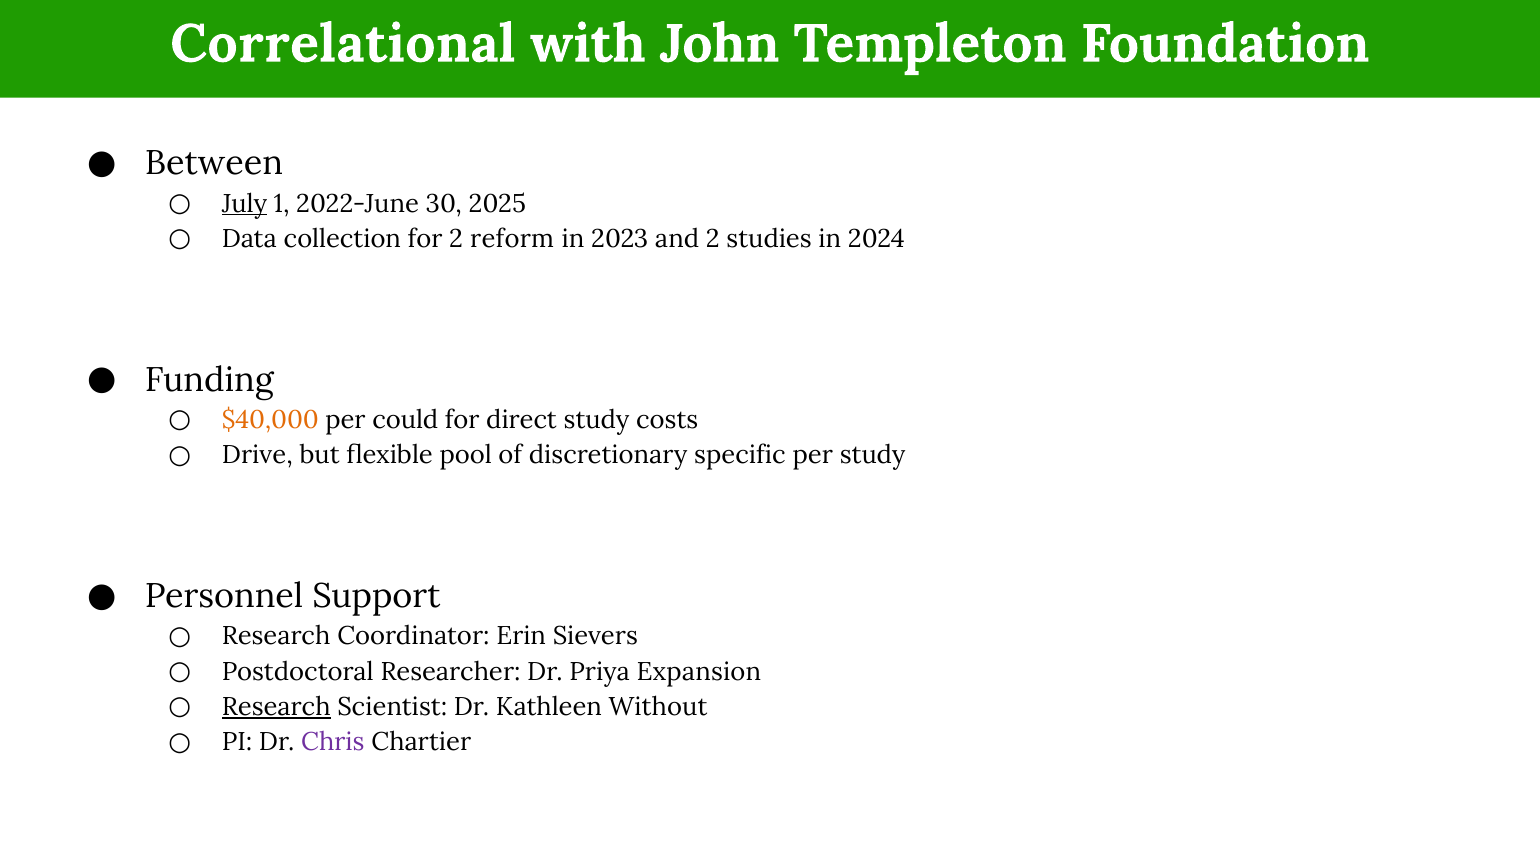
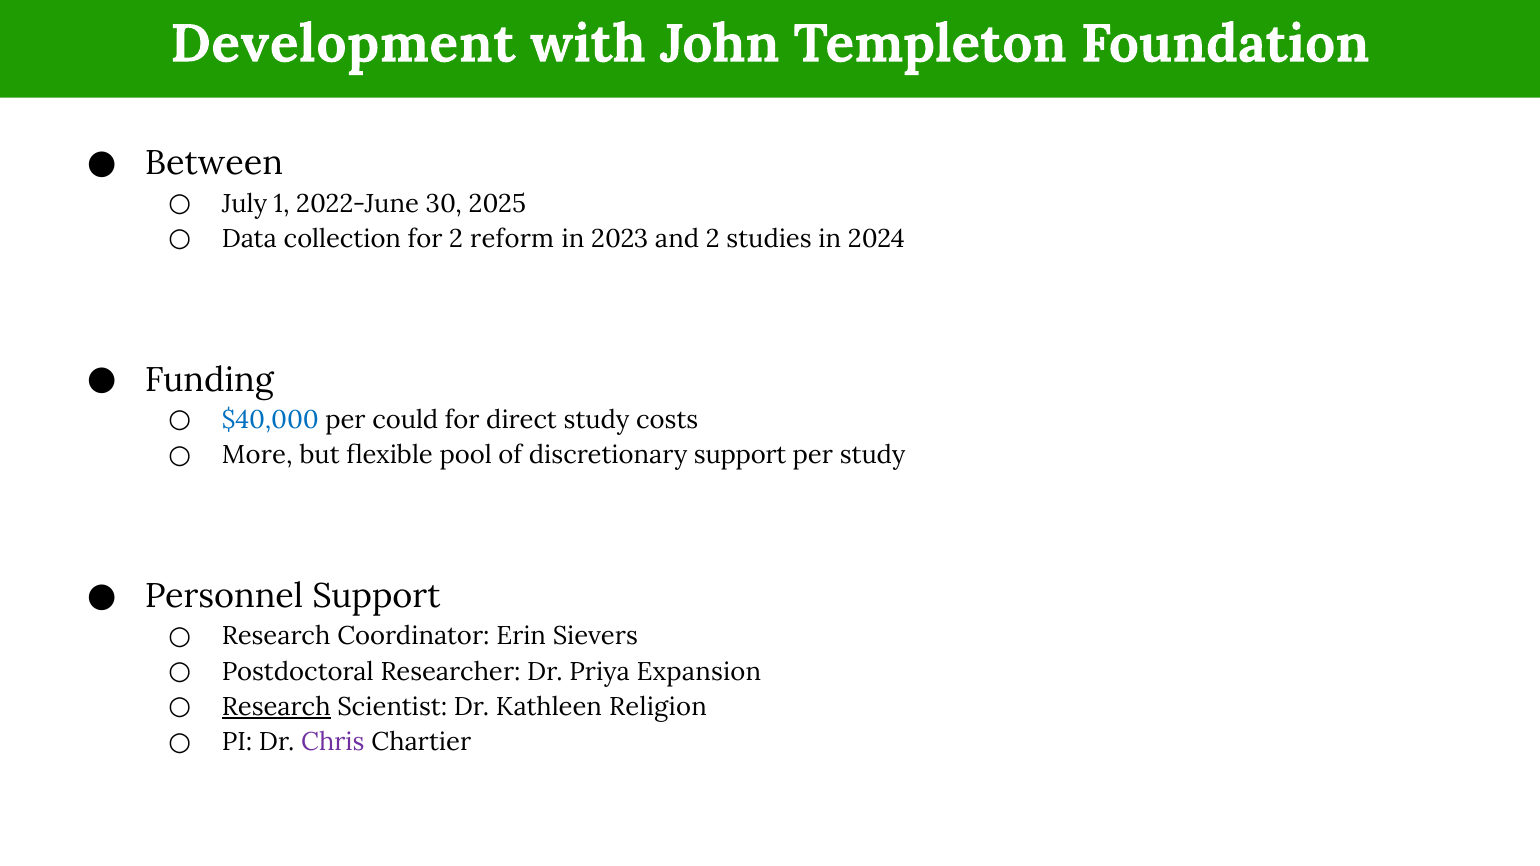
Correlational: Correlational -> Development (343, 44)
July underline: present -> none (244, 204)
$40,000 colour: orange -> blue (270, 420)
Drive: Drive -> More (257, 455)
discretionary specific: specific -> support (740, 455)
Without: Without -> Religion (658, 707)
